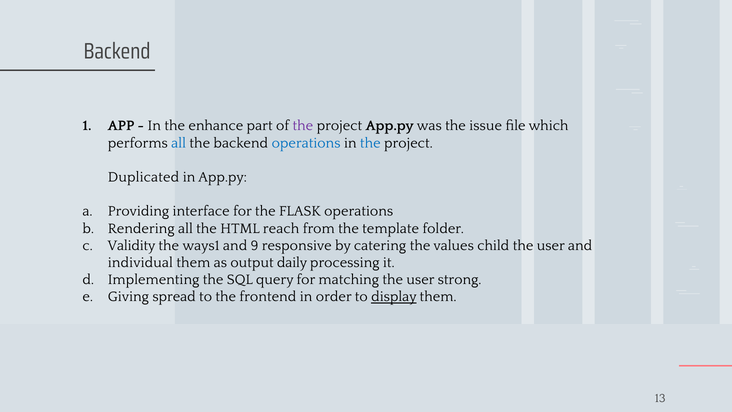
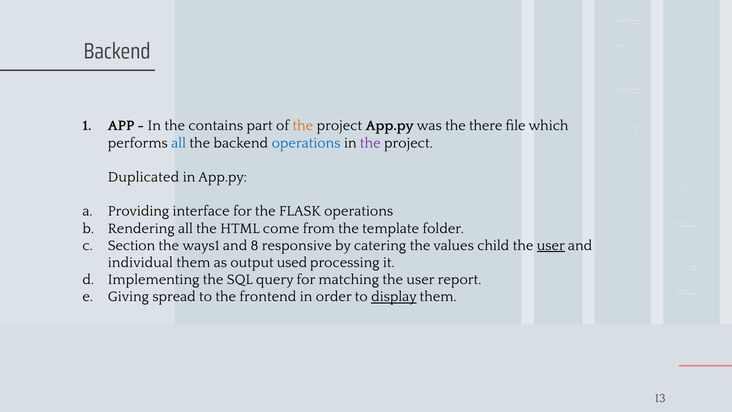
enhance: enhance -> contains (216, 126)
the colour: purple -> orange (303, 126)
issue: issue -> there (486, 126)
the colour: blue -> purple (370, 143)
reach: reach -> come (281, 228)
Validity: Validity -> Section (132, 245)
9: 9 -> 8 (255, 245)
user underline: none -> present (551, 245)
daily: daily -> used (292, 262)
strong: strong -> report (460, 280)
